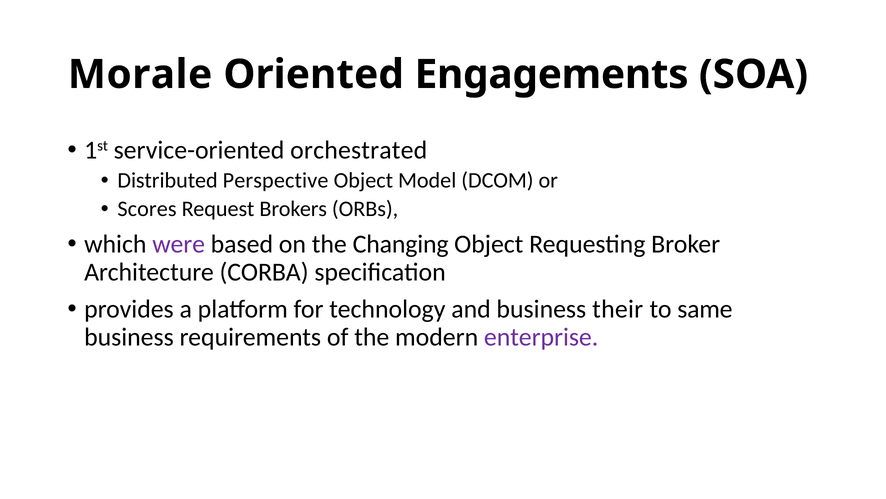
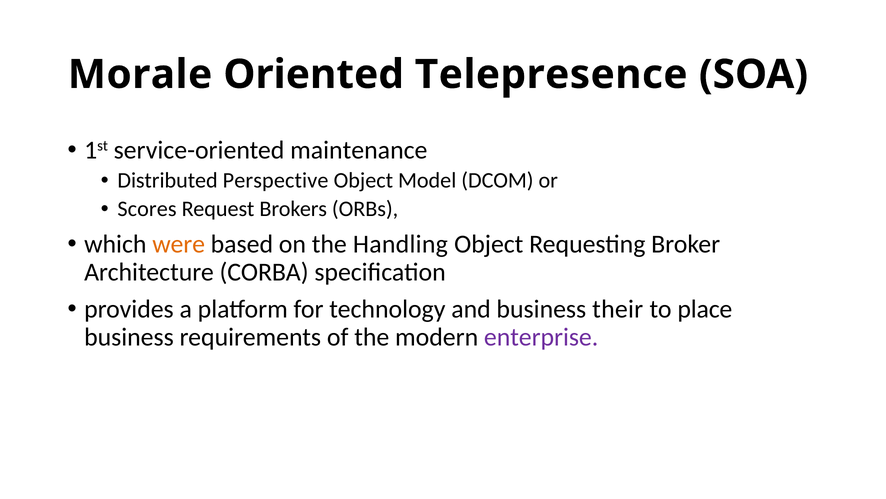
Engagements: Engagements -> Telepresence (551, 74)
orchestrated: orchestrated -> maintenance (359, 150)
were colour: purple -> orange (179, 244)
Changing: Changing -> Handling (400, 244)
same: same -> place (705, 309)
